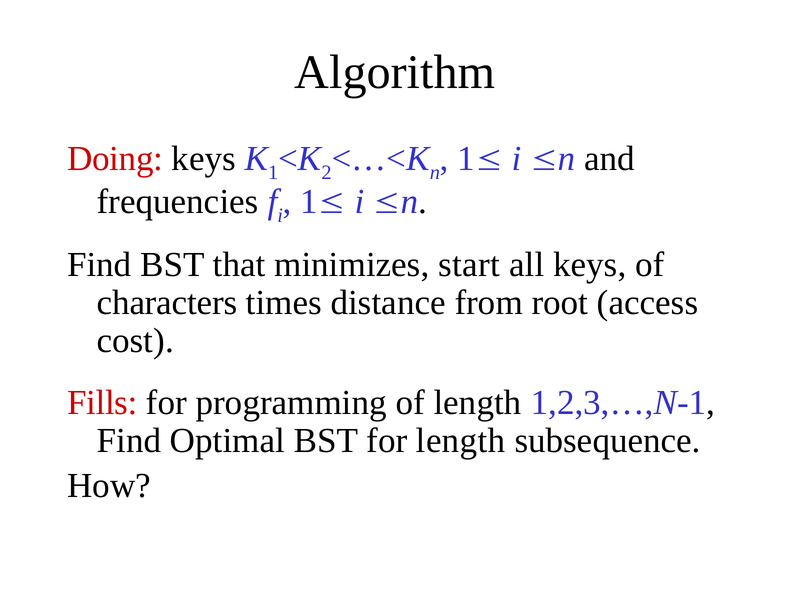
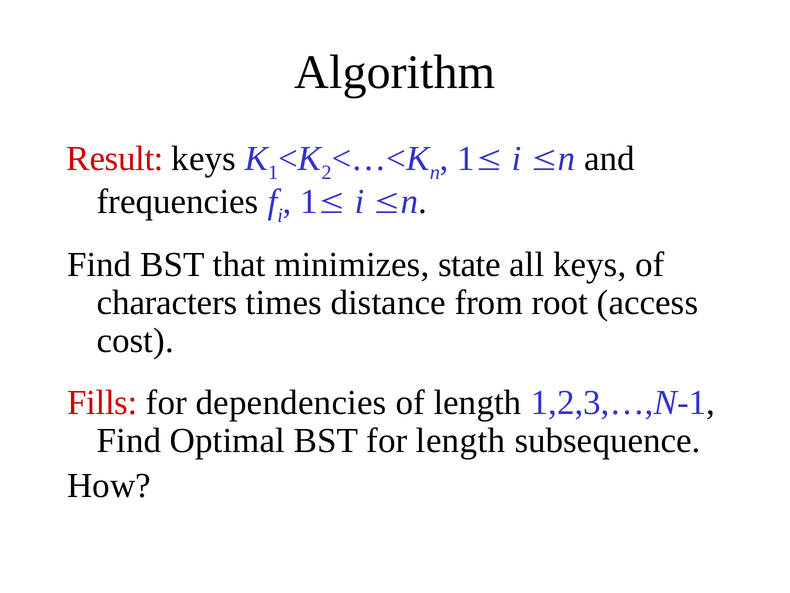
Doing: Doing -> Result (115, 159)
start: start -> state (469, 265)
programming: programming -> dependencies (291, 402)
